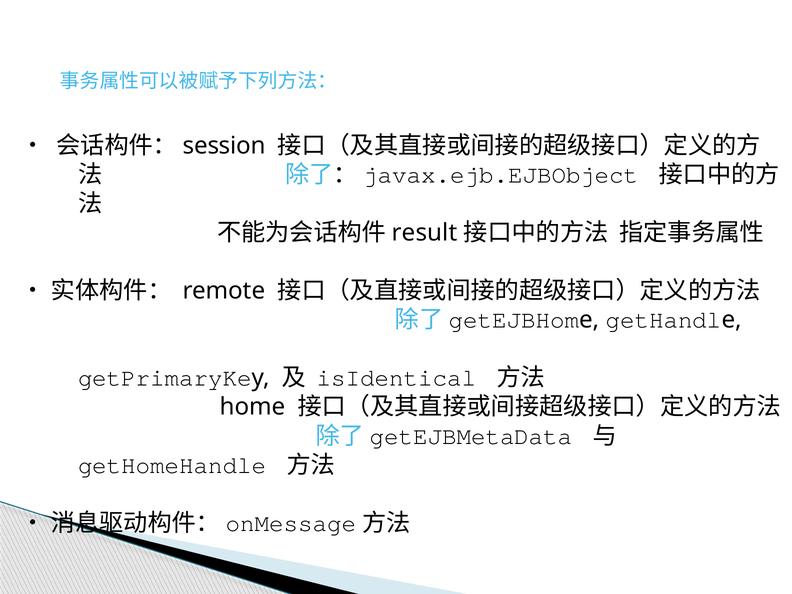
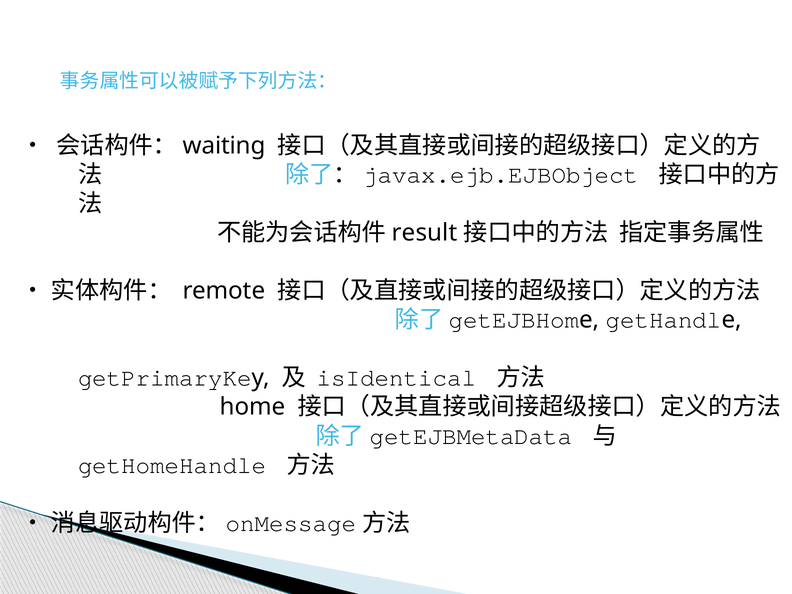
session: session -> waiting (224, 146)
